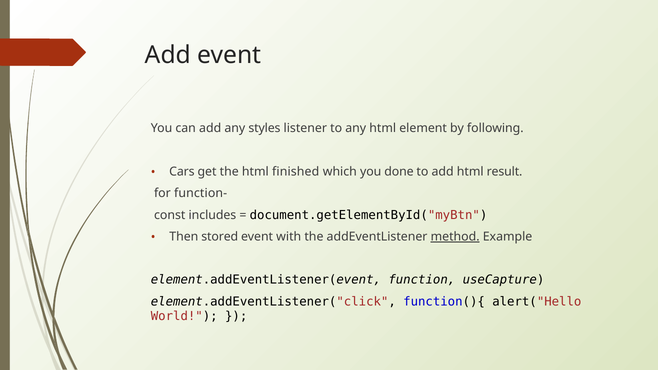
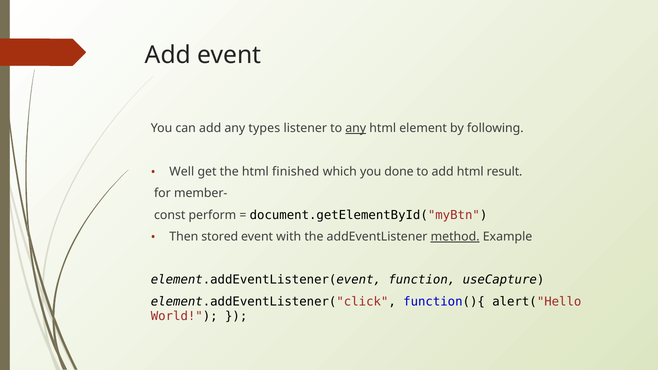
styles: styles -> types (264, 128)
any underline: none -> present (356, 128)
Cars: Cars -> Well (182, 172)
function-: function- -> member- (201, 193)
includes: includes -> perform (212, 215)
